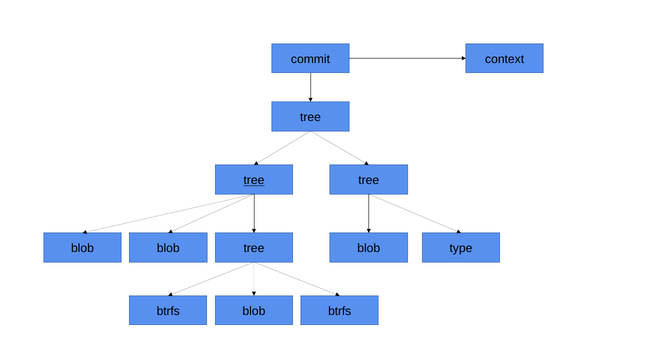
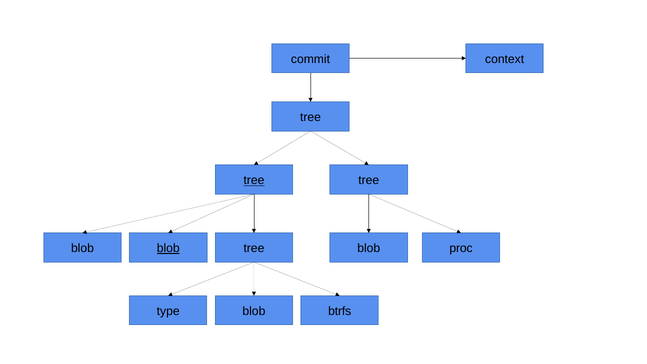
blob underline: none -> present (168, 248)
type: type -> proc (461, 248)
btrfs: btrfs -> type (168, 311)
